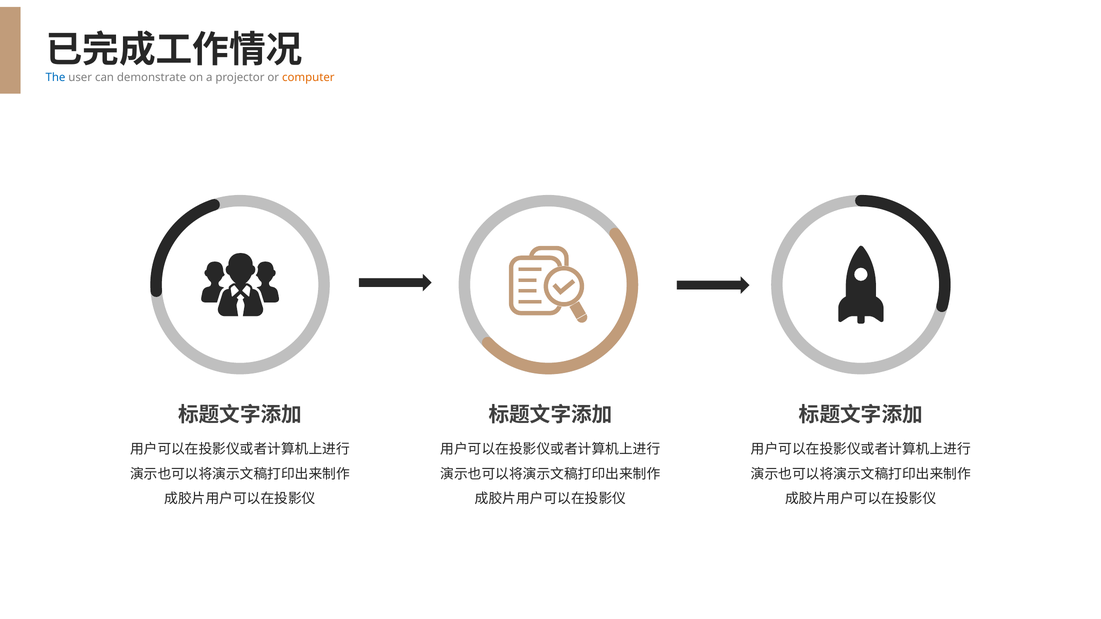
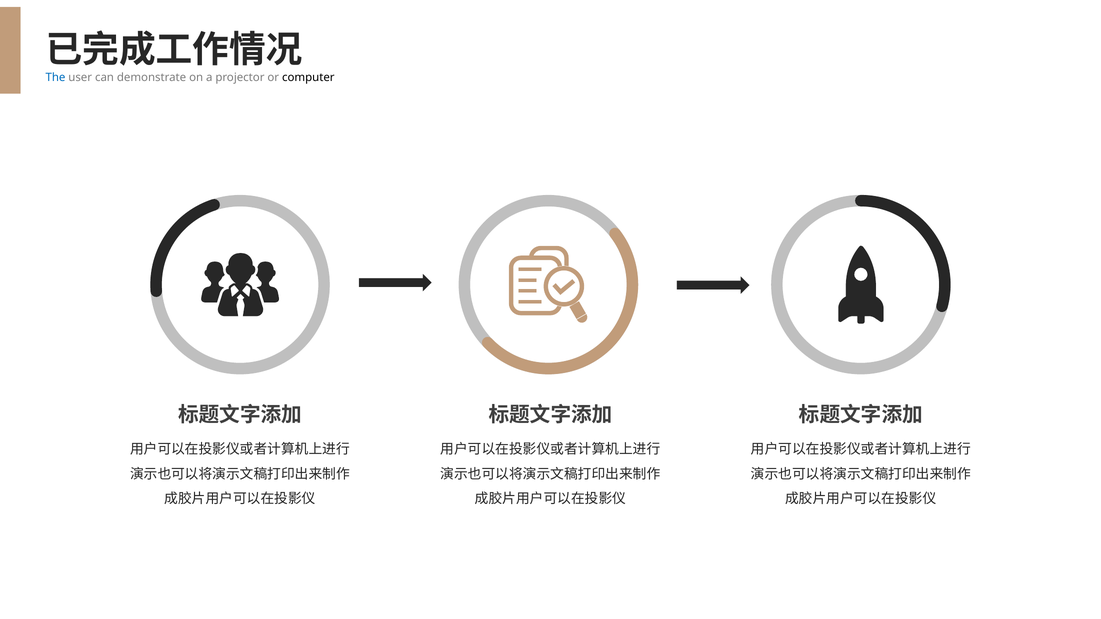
computer colour: orange -> black (308, 77)
